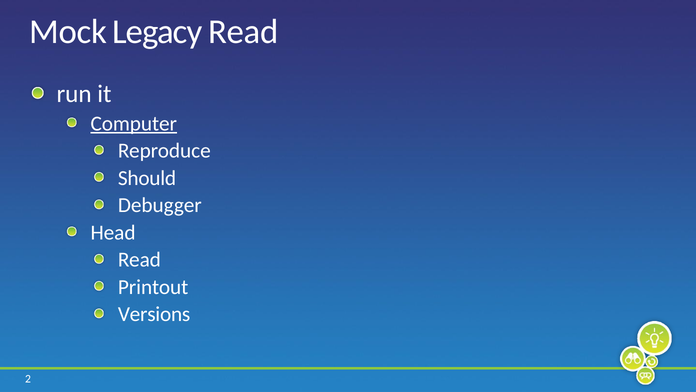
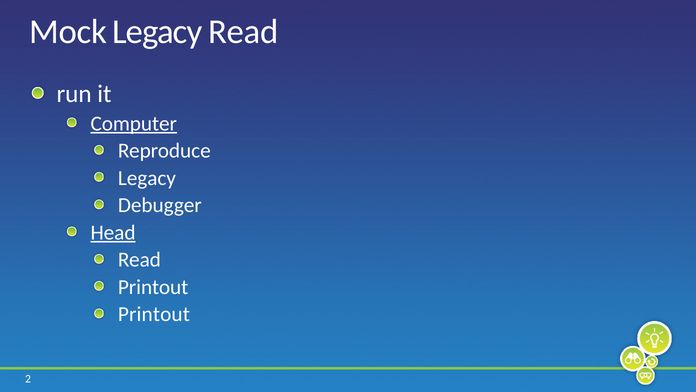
Should: Should -> Legacy (147, 178)
Head underline: none -> present (113, 232)
Versions: Versions -> Printout (154, 314)
